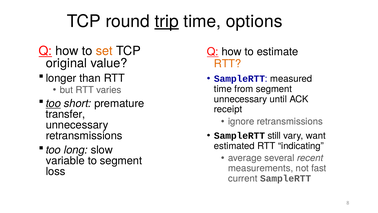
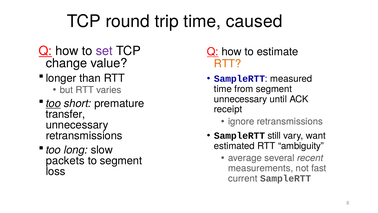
trip underline: present -> none (167, 21)
options: options -> caused (254, 21)
set colour: orange -> purple (104, 51)
original: original -> change (66, 63)
indicating: indicating -> ambiguity (301, 146)
variable: variable -> packets (65, 161)
